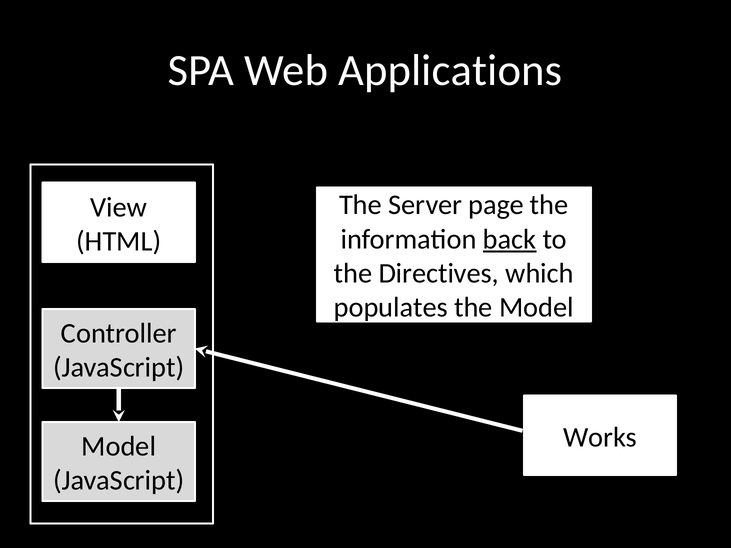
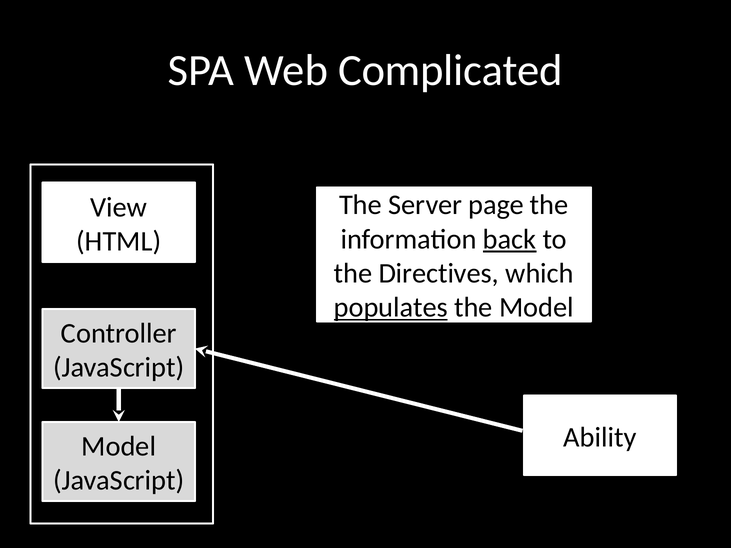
Applications: Applications -> Complicated (450, 71)
populates underline: none -> present (391, 308)
Works: Works -> Ability (600, 438)
